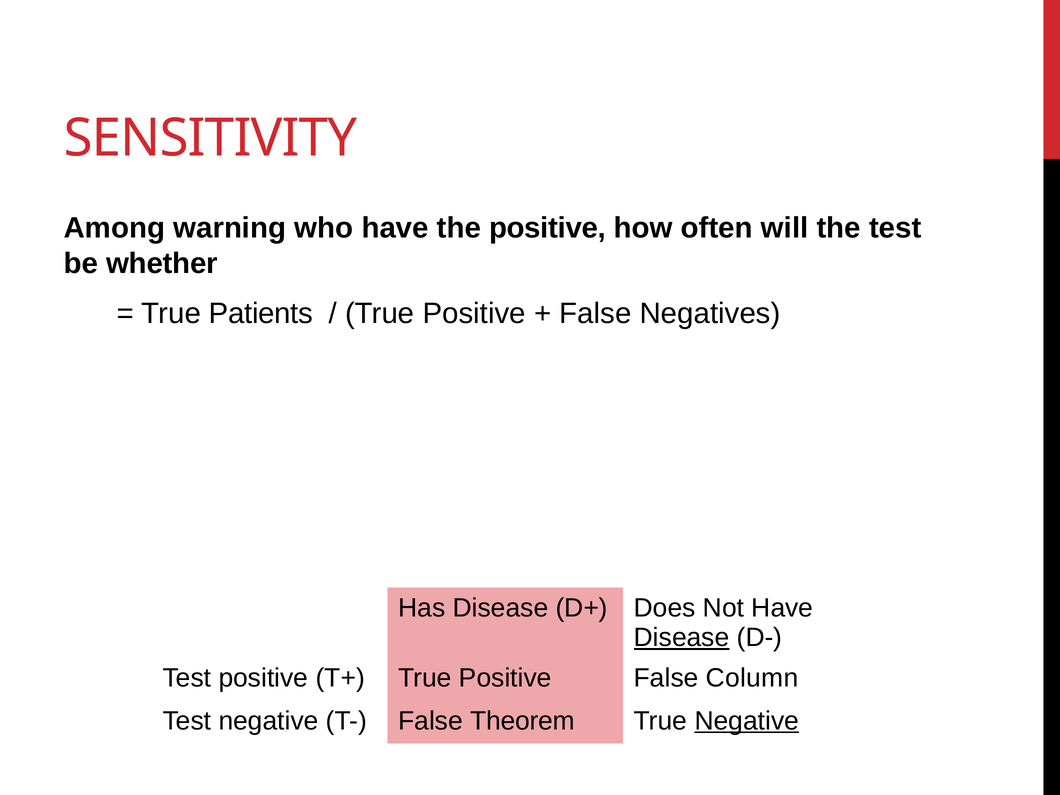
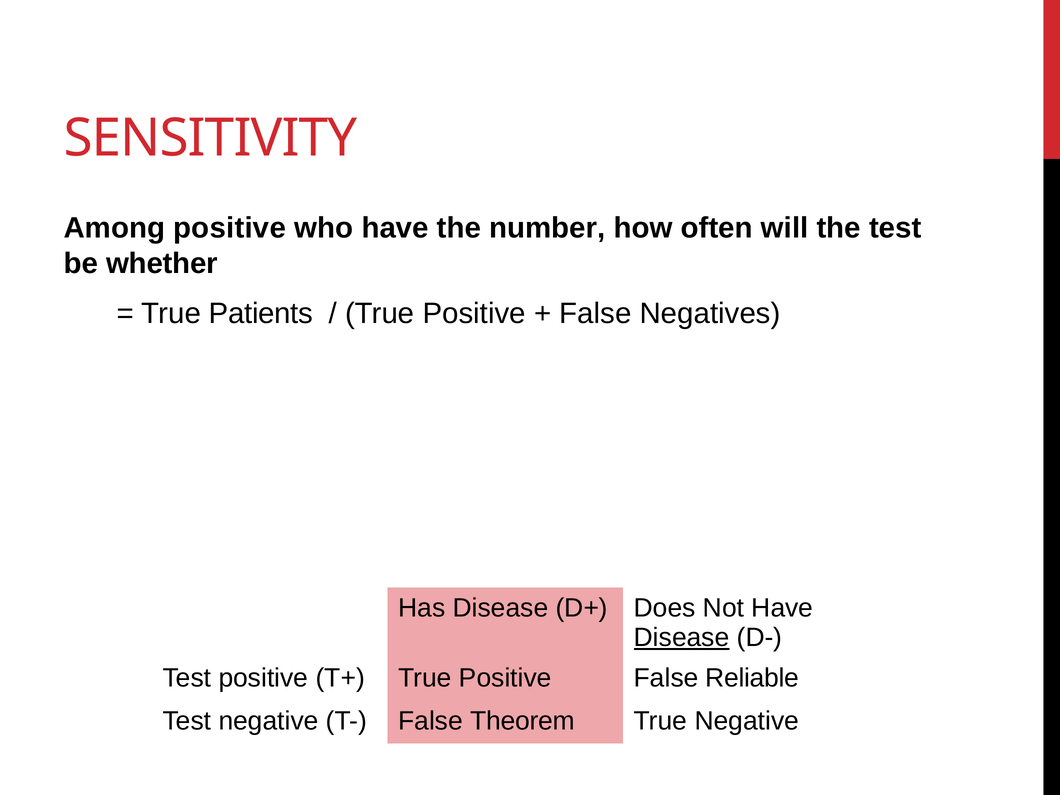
Among warning: warning -> positive (230, 228)
the positive: positive -> number (547, 228)
Column: Column -> Reliable (752, 678)
Negative underline: present -> none (747, 721)
